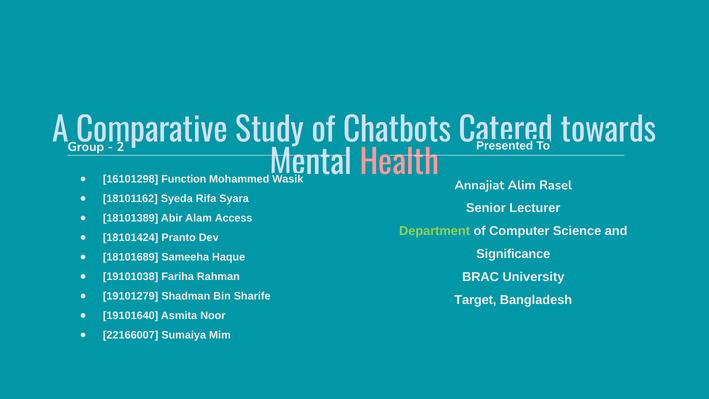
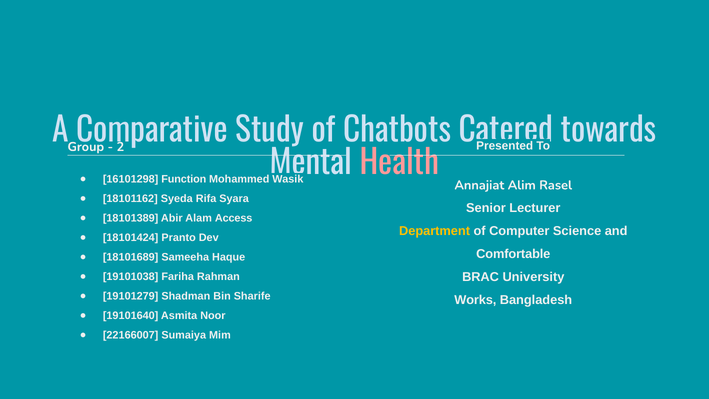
Department colour: light green -> yellow (435, 231)
Significance: Significance -> Comfortable (513, 254)
Target: Target -> Works (475, 300)
